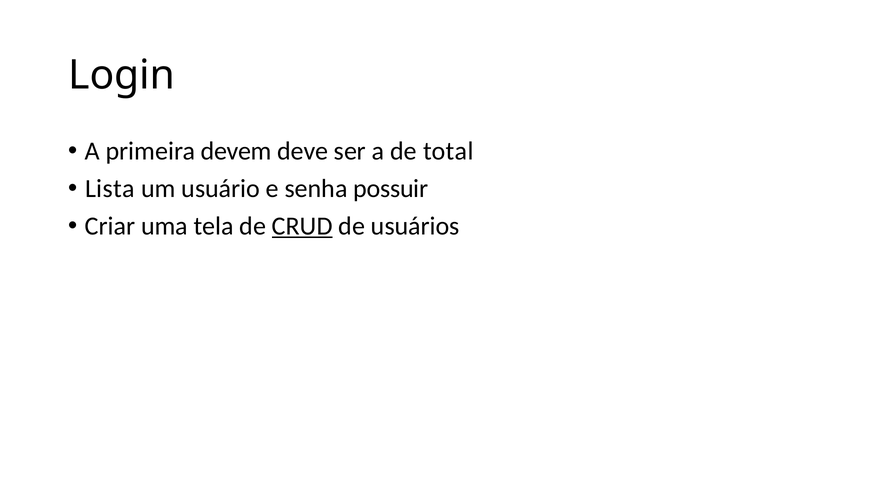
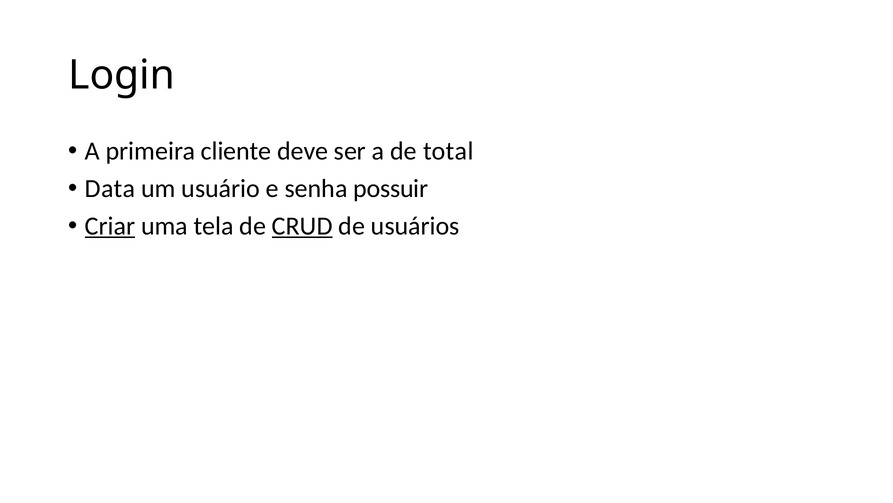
devem: devem -> cliente (236, 151)
Lista: Lista -> Data (110, 188)
Criar underline: none -> present (110, 226)
